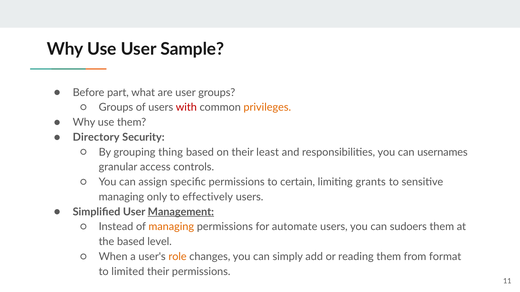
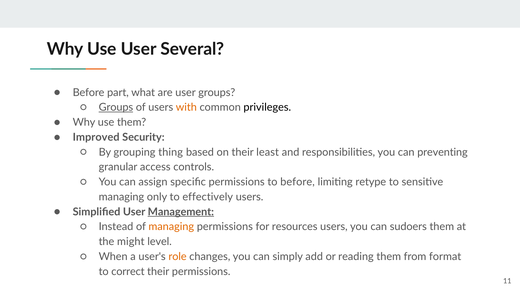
Sample: Sample -> Several (192, 49)
Groups underline: none -> present (116, 108)
with colour: red -> orange (186, 108)
privileges colour: orange -> black (267, 108)
Directory: Directory -> Improved (96, 137)
usernames: usernames -> preventing (442, 152)
to certain: certain -> before (298, 182)
grants: grants -> retype (371, 182)
automate: automate -> resources (295, 227)
the based: based -> might (131, 242)
limited: limited -> correct (128, 272)
